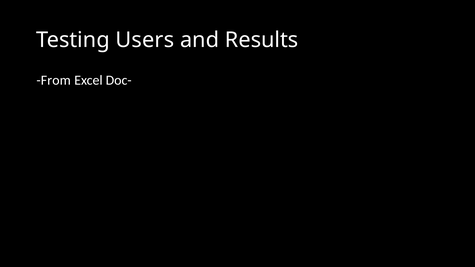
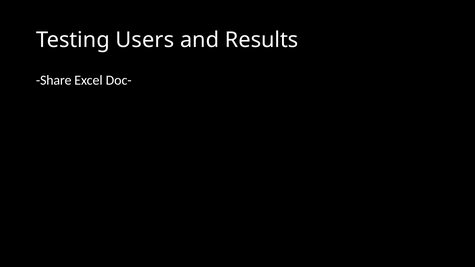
From: From -> Share (54, 80)
